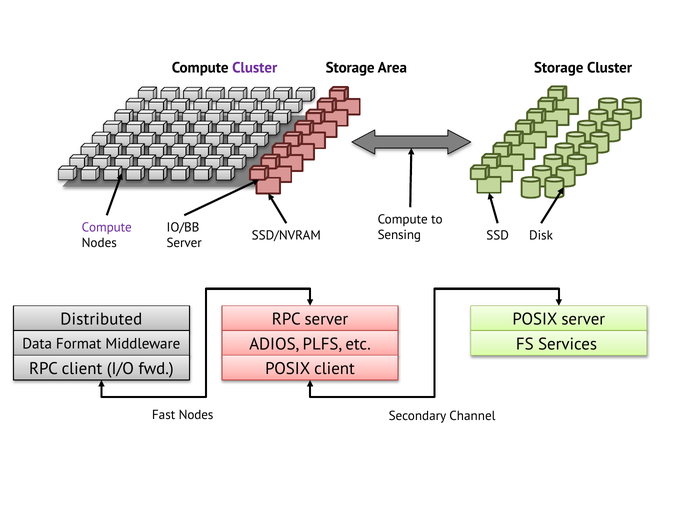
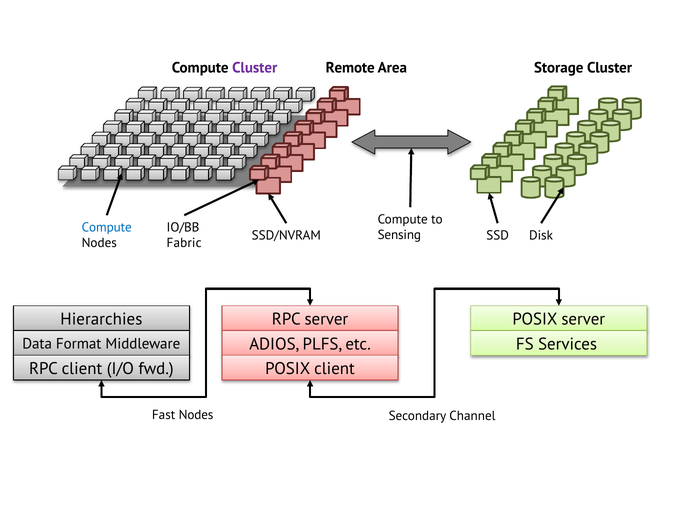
Storage: Storage -> Remote (350, 68)
Compute colour: purple -> blue (107, 227)
Server: Server -> Fabric (184, 243)
Distributed: Distributed -> Hierarchies (101, 319)
